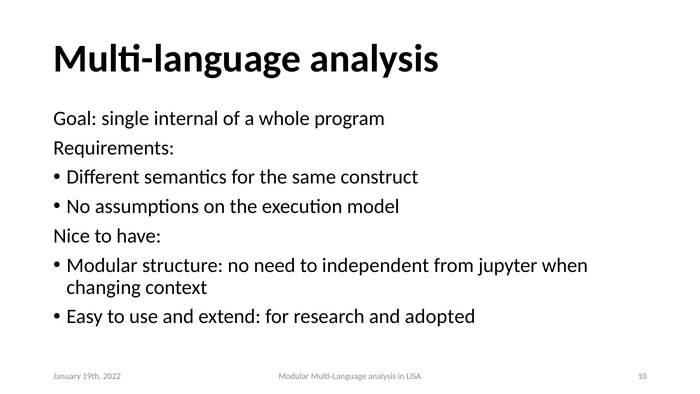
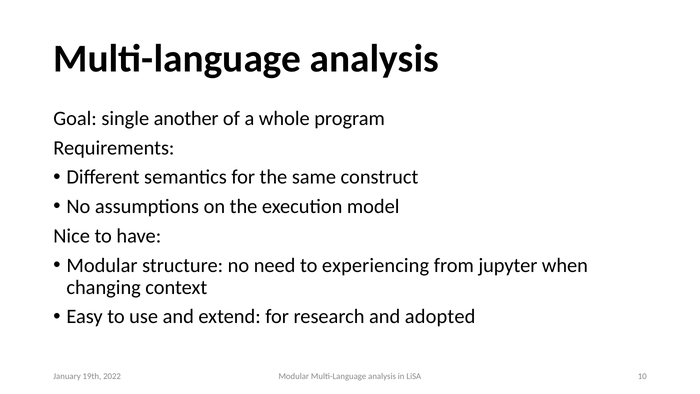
internal: internal -> another (186, 118)
independent: independent -> experiencing (376, 265)
